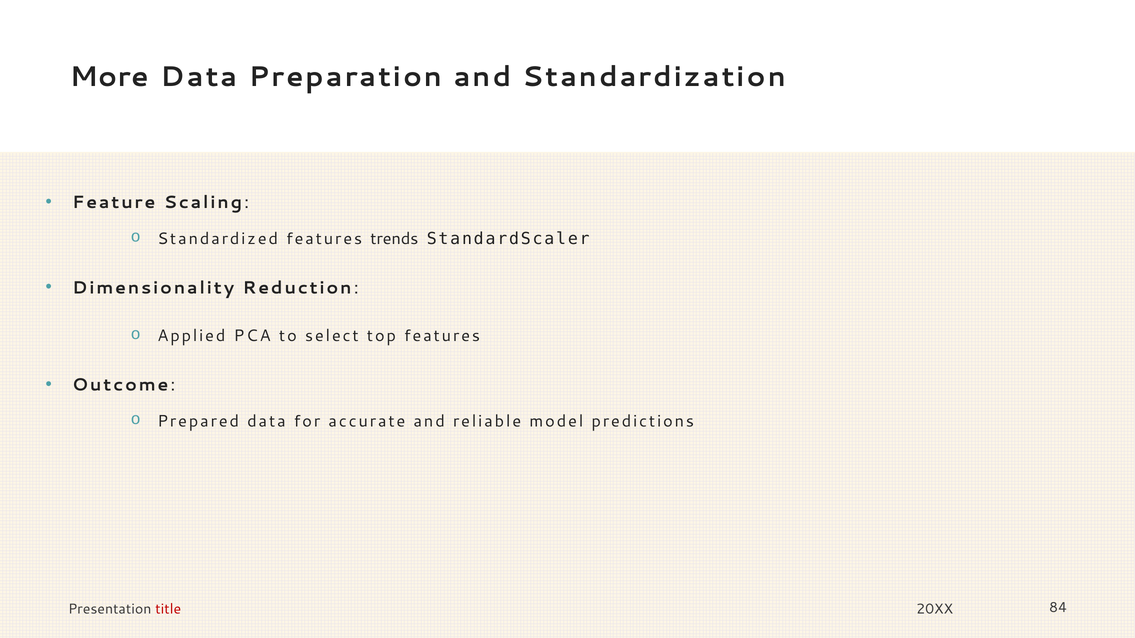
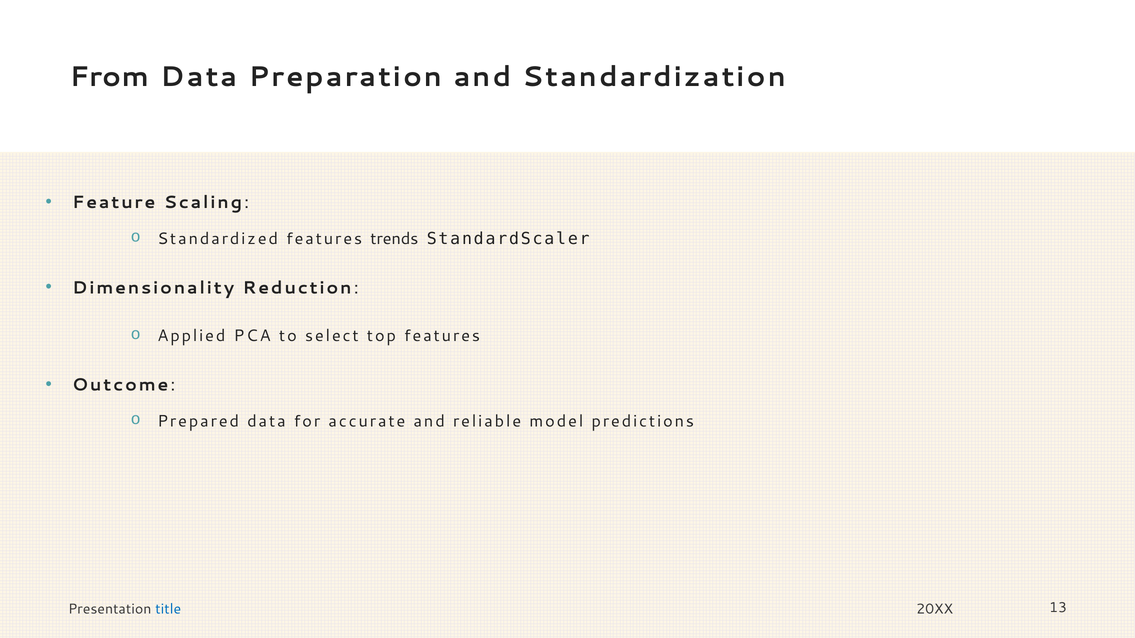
More: More -> From (109, 77)
title colour: red -> blue (168, 610)
84: 84 -> 13 (1058, 608)
